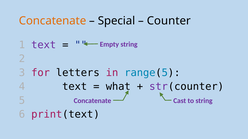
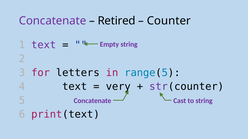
Concatenate colour: orange -> purple (53, 21)
Special: Special -> Retired (117, 21)
what: what -> very (118, 87)
